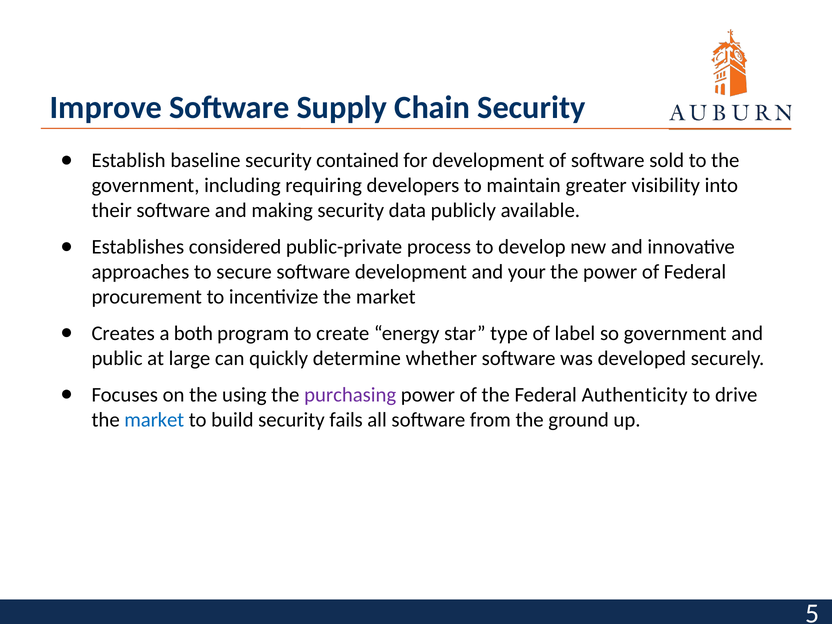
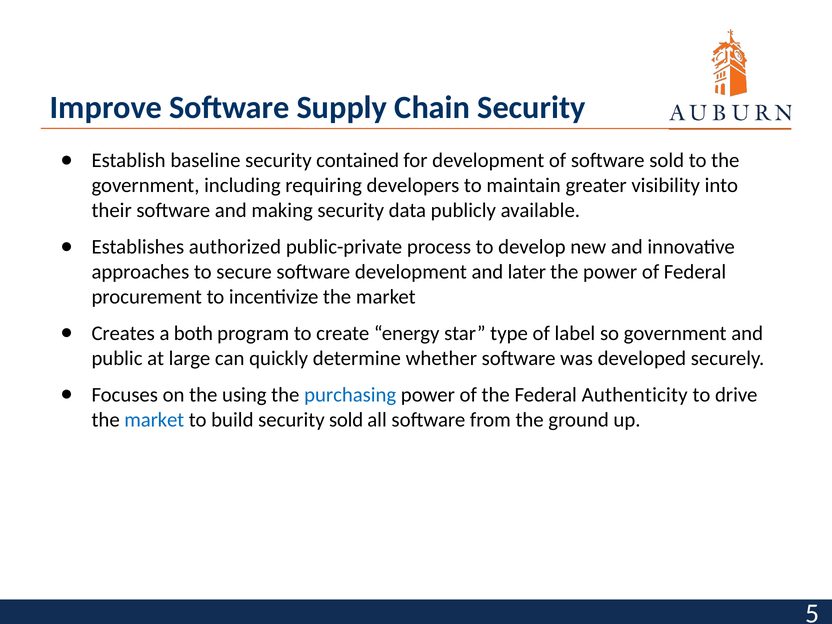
considered: considered -> authorized (235, 247)
your: your -> later (527, 272)
purchasing colour: purple -> blue (350, 395)
security fails: fails -> sold (346, 420)
